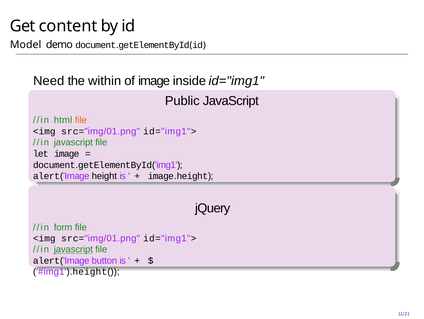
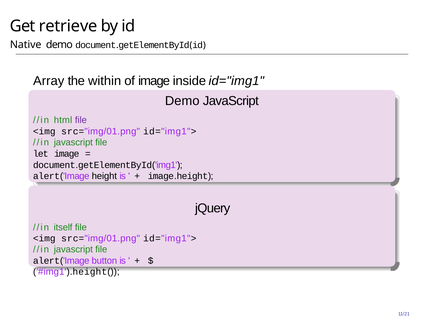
content: content -> retrieve (68, 26)
Model: Model -> Native (26, 45)
Need: Need -> Array (49, 81)
Public: Public -> Demo (182, 101)
file colour: orange -> purple (81, 120)
form: form -> itself (63, 227)
javascript underline: present -> none (73, 249)
